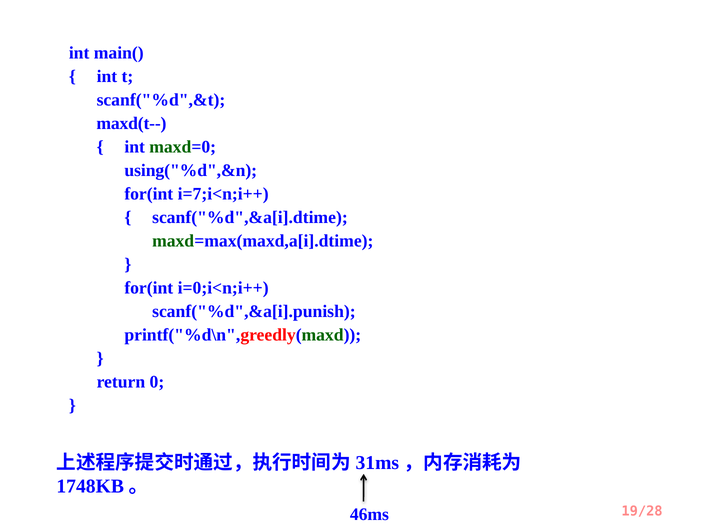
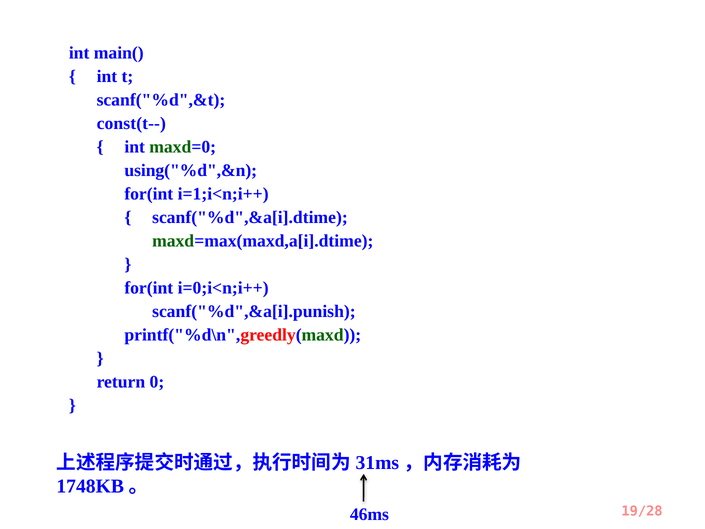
maxd(t--: maxd(t-- -> const(t-- (131, 123)
i=7;i<n;i++: i=7;i<n;i++ -> i=1;i<n;i++ (223, 194)
